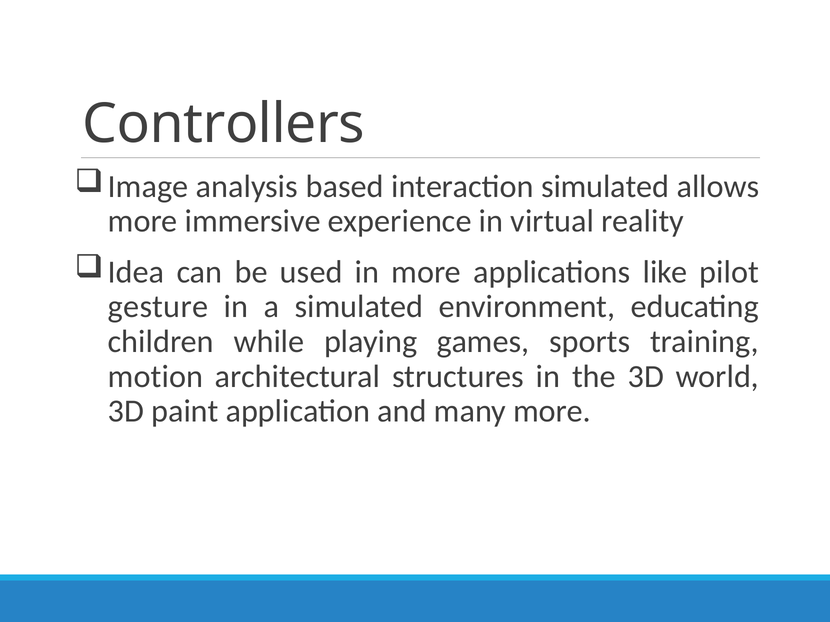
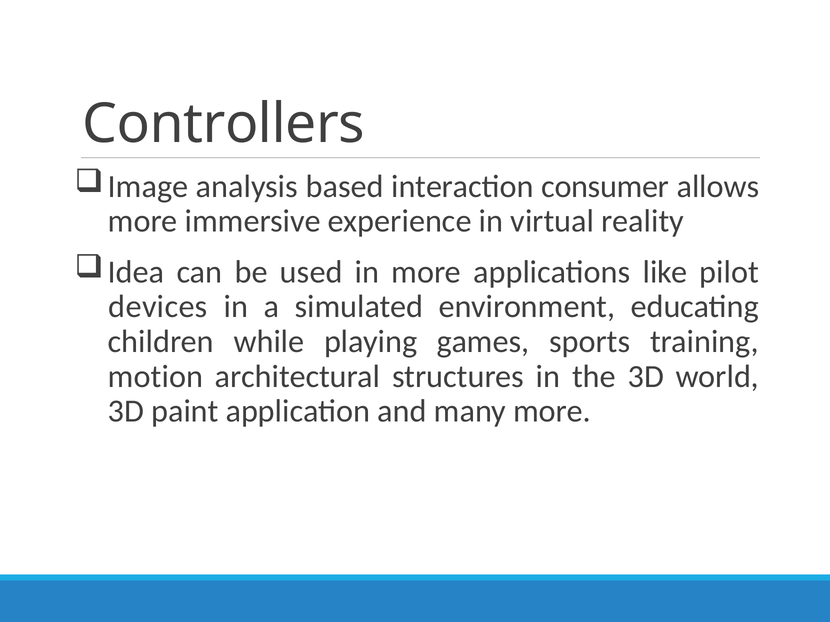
interaction simulated: simulated -> consumer (605, 187)
gesture: gesture -> devices (158, 307)
